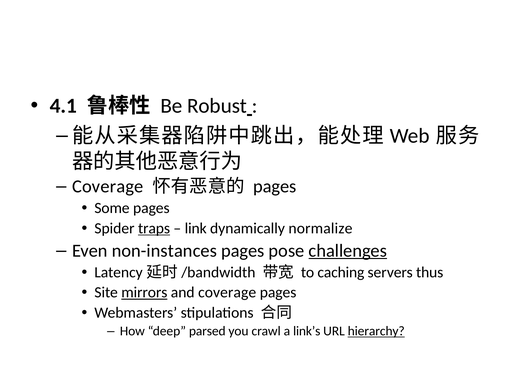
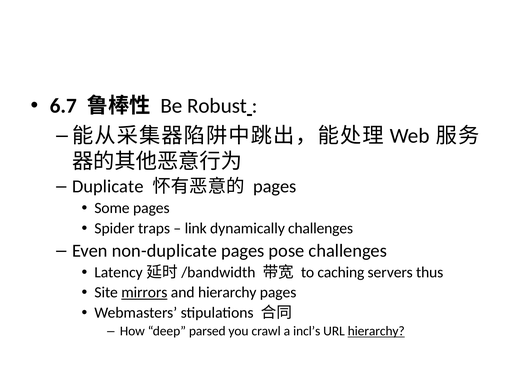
4.1: 4.1 -> 6.7 (63, 106)
Coverage: Coverage -> Duplicate (108, 187)
traps underline: present -> none (154, 229)
dynamically normalize: normalize -> challenges (321, 229)
non-instances: non-instances -> non-duplicate (164, 251)
challenges underline: present -> none (348, 251)
and coverage: coverage -> hierarchy (227, 293)
link’s: link’s -> incl’s (307, 332)
